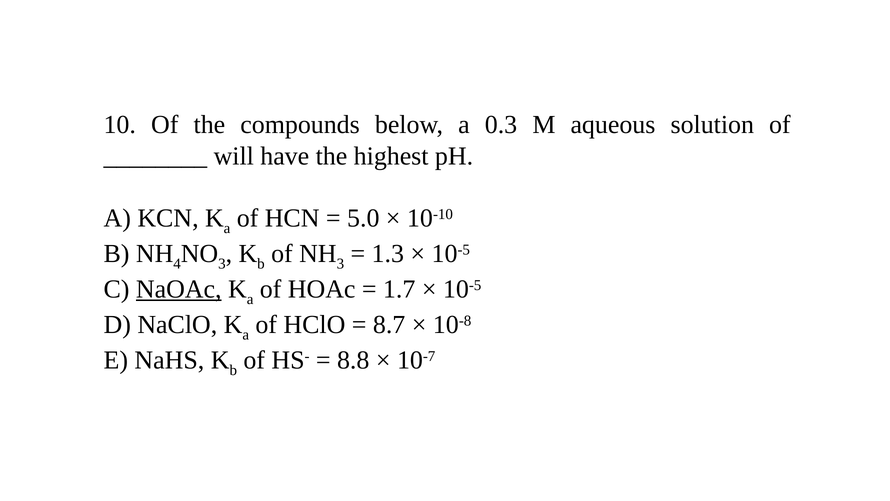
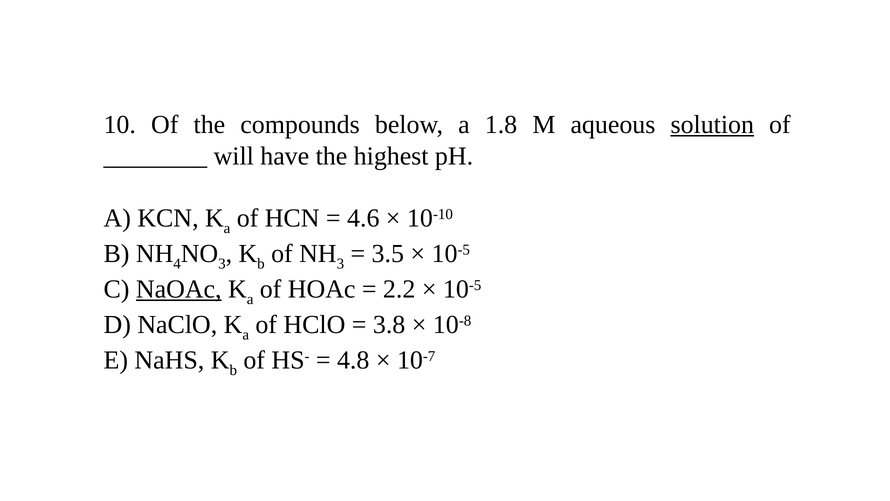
0.3: 0.3 -> 1.8 (501, 125)
solution underline: none -> present (712, 125)
5.0: 5.0 -> 4.6 (363, 218)
1.3: 1.3 -> 3.5 (388, 254)
1.7: 1.7 -> 2.2 (399, 289)
8.7: 8.7 -> 3.8 (389, 324)
8.8: 8.8 -> 4.8 (353, 360)
